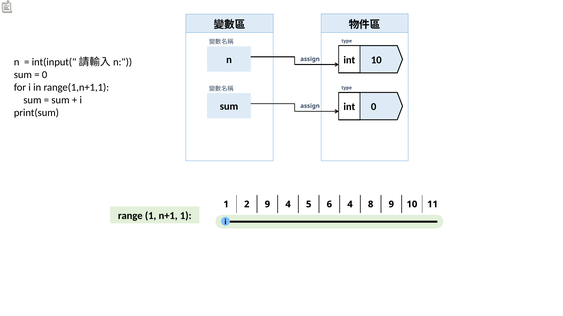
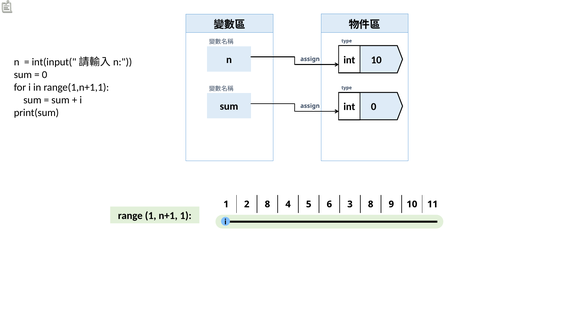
2 9: 9 -> 8 (267, 205)
6 4: 4 -> 3 (350, 205)
